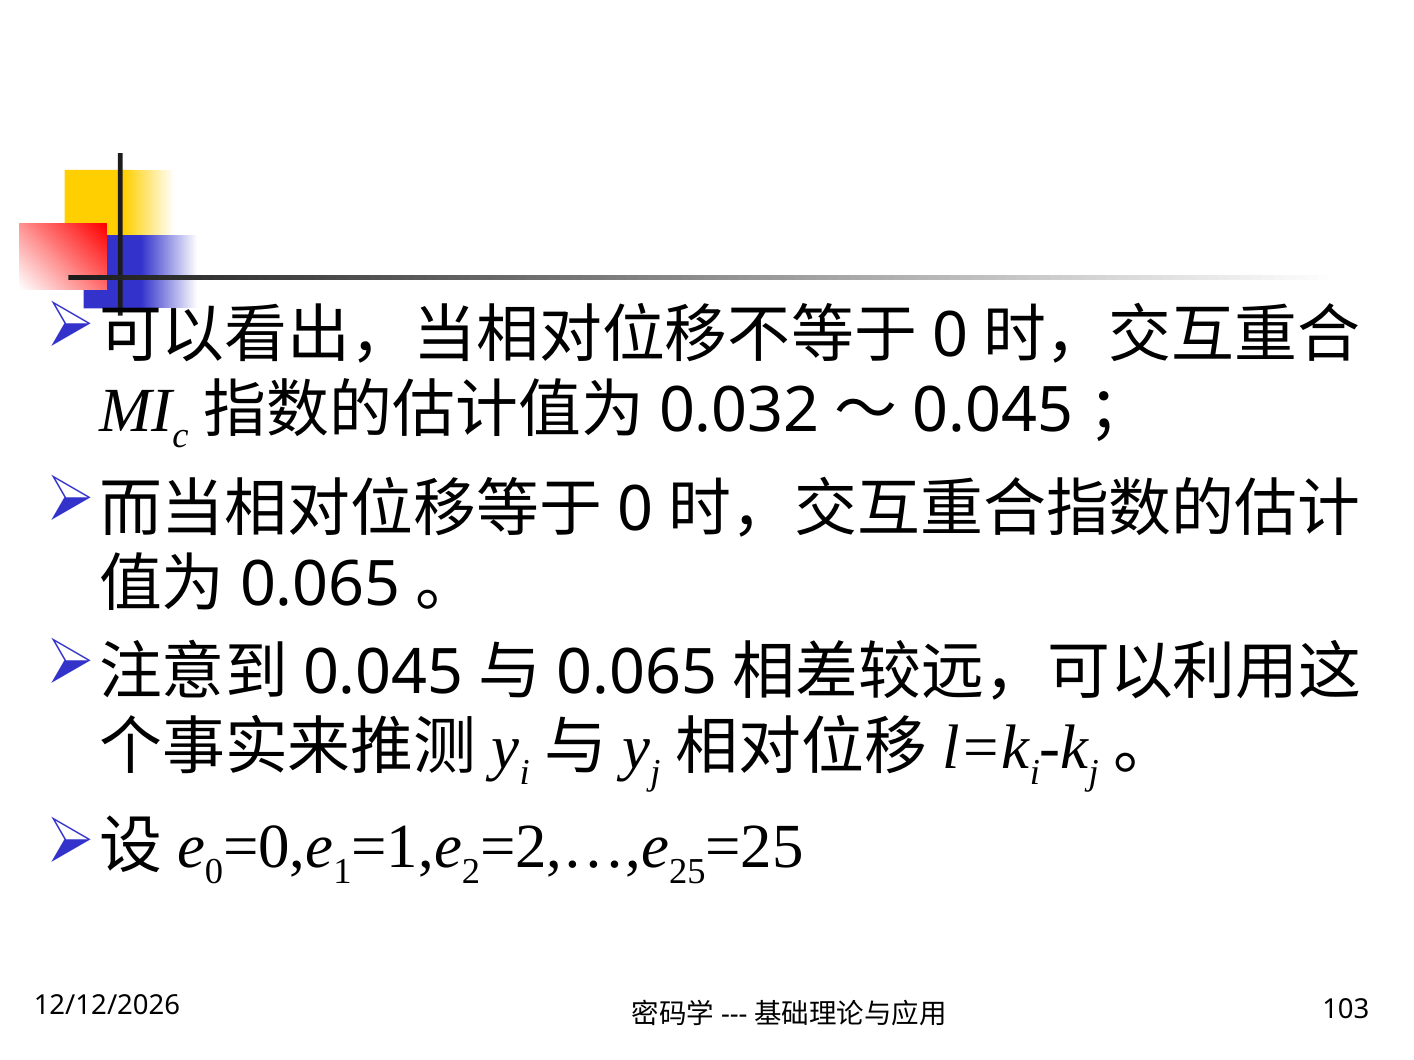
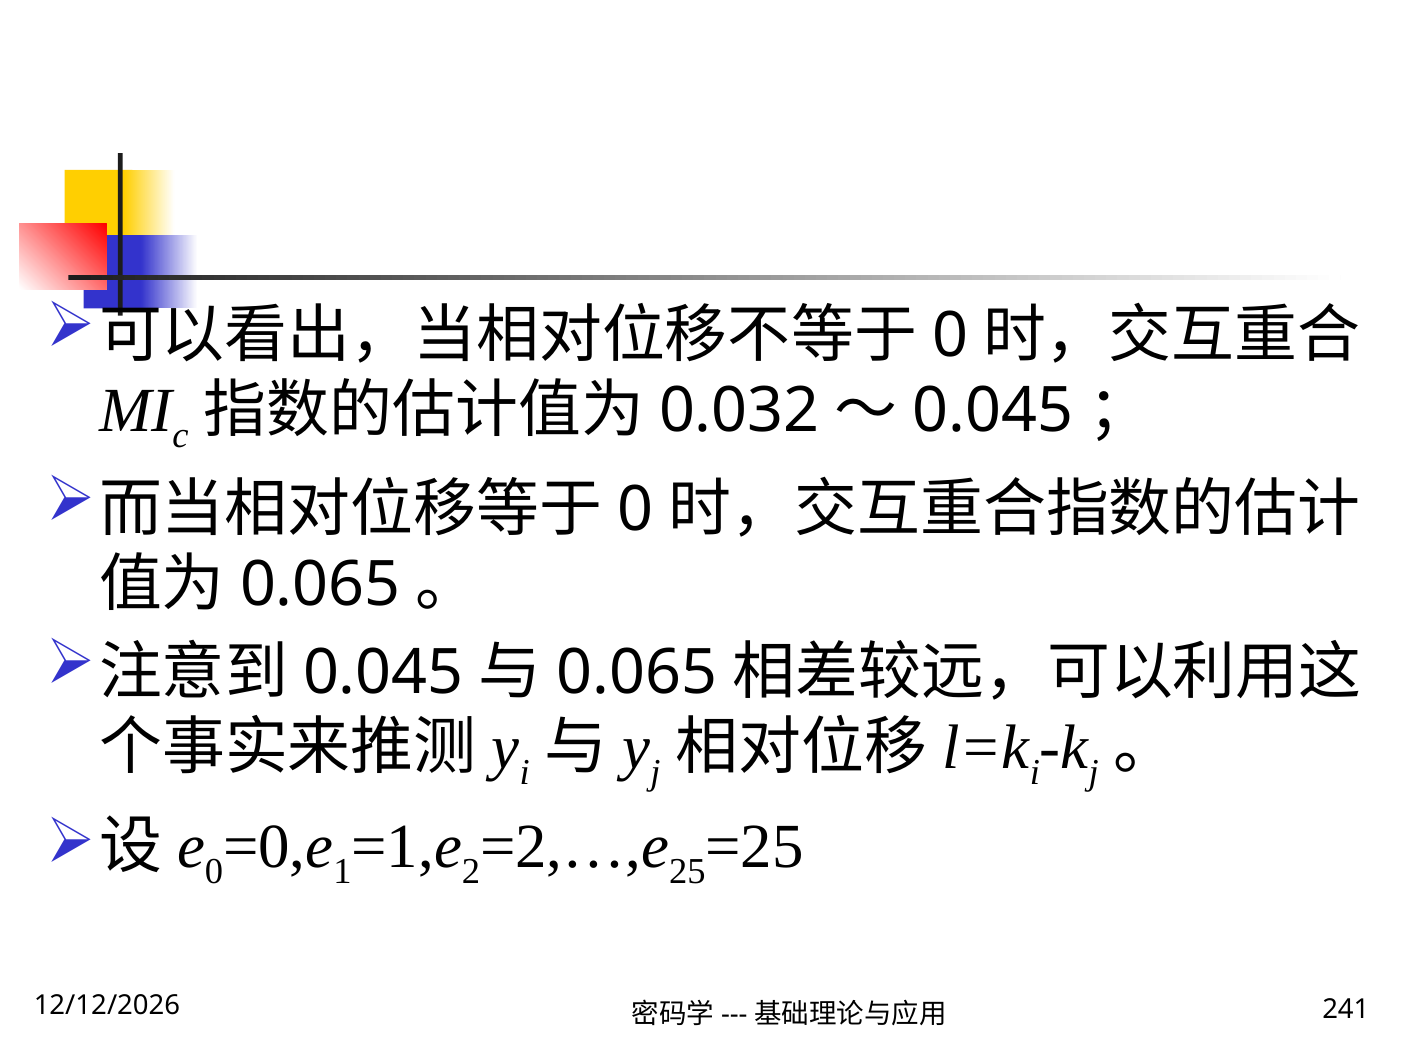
103: 103 -> 241 (1346, 1010)
